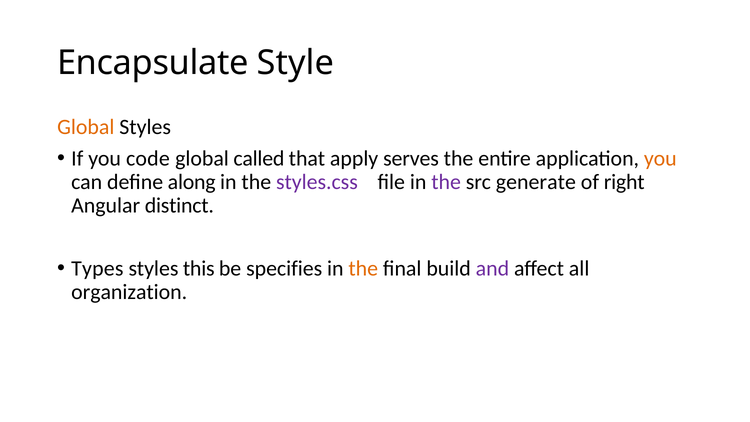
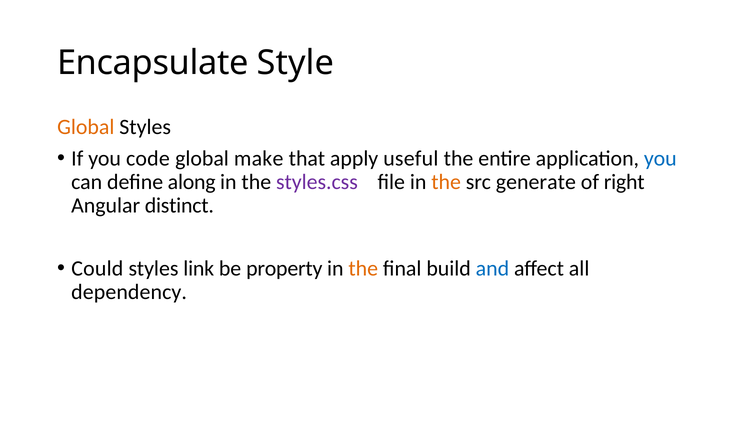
called: called -> make (259, 158)
serves: serves -> useful (411, 158)
you colour: orange -> blue (660, 158)
the colour: purple -> orange (446, 182)
Types: Types -> Could (97, 268)
this: this -> link (199, 268)
specifies: specifies -> property (284, 268)
and colour: purple -> blue (492, 268)
organization: organization -> dependency (129, 292)
